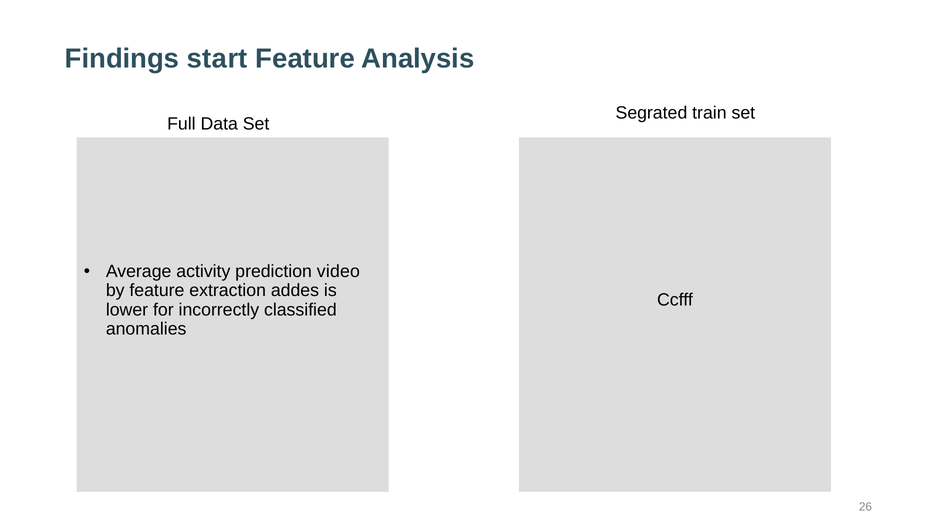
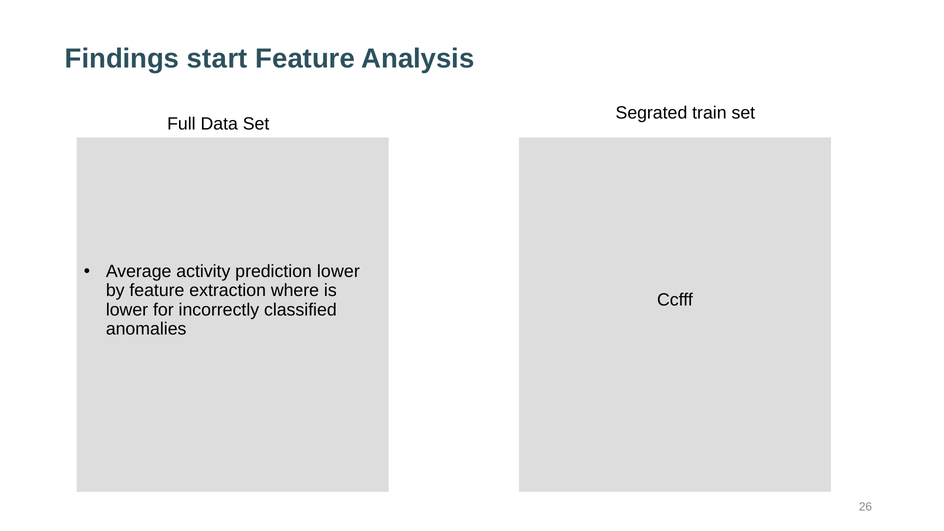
prediction video: video -> lower (338, 271)
addes: addes -> where (295, 291)
